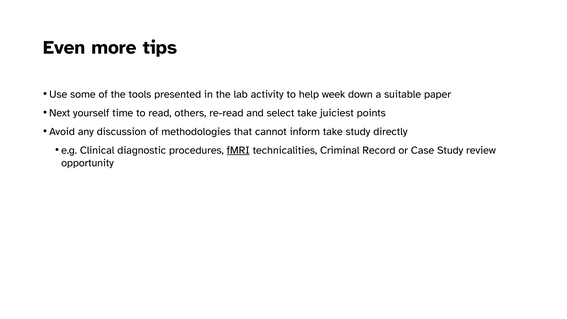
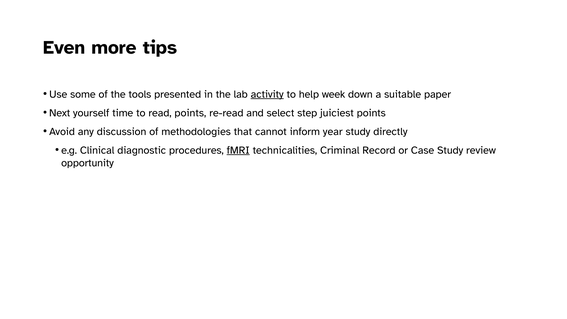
activity underline: none -> present (267, 94)
read others: others -> points (190, 113)
select take: take -> step (307, 113)
inform take: take -> year (333, 131)
